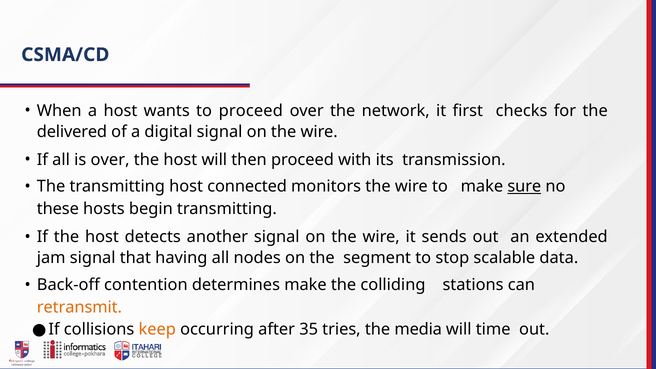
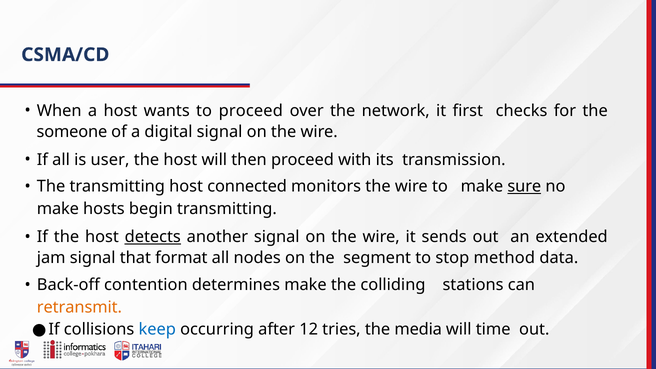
delivered: delivered -> someone (72, 132)
is over: over -> user (110, 160)
these: these -> make (58, 209)
detects underline: none -> present (153, 237)
having: having -> format (181, 258)
scalable: scalable -> method (504, 258)
keep colour: orange -> blue (157, 329)
35: 35 -> 12 (309, 329)
